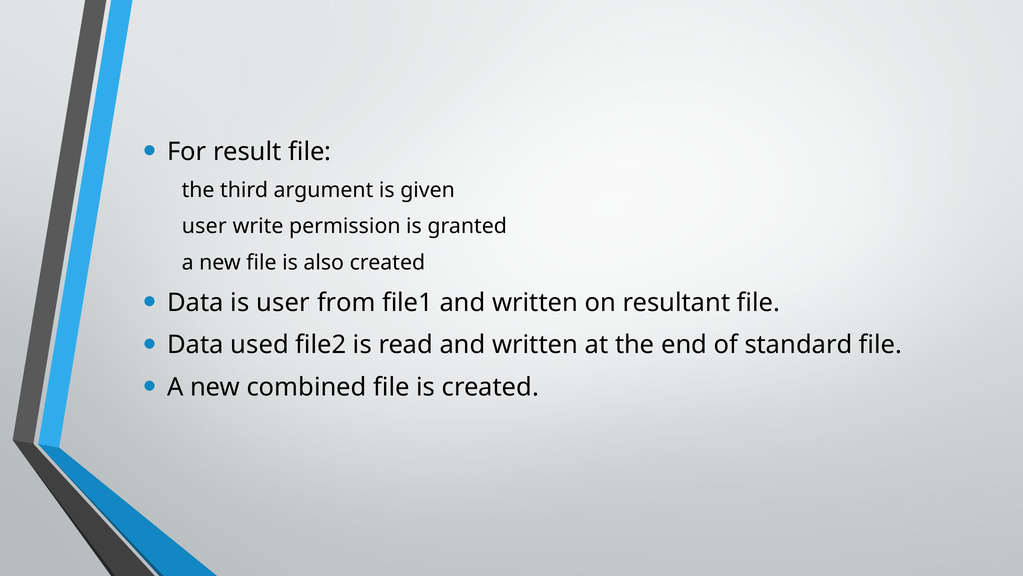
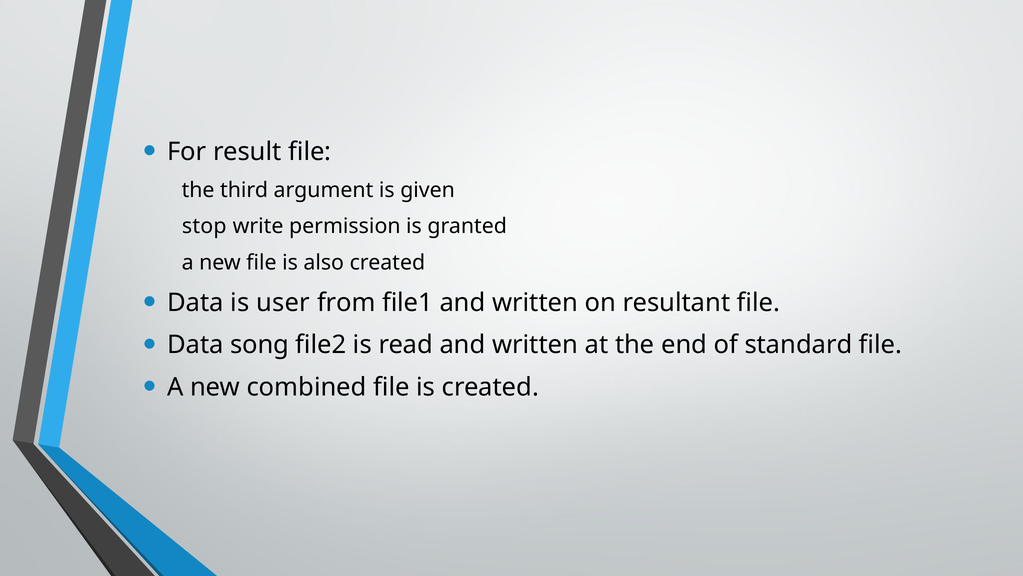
user: user -> stop (204, 226)
used: used -> song (260, 345)
